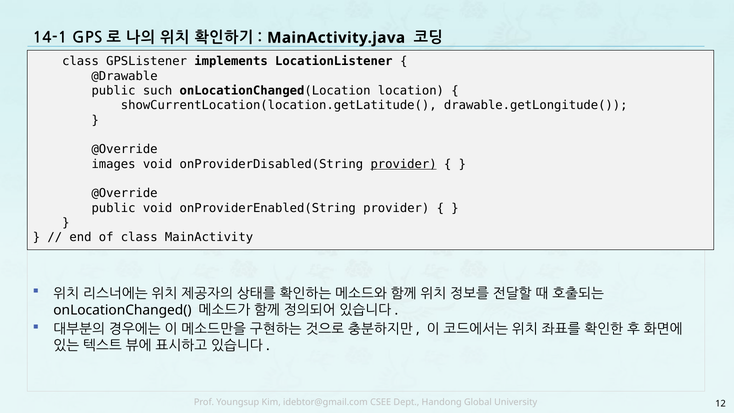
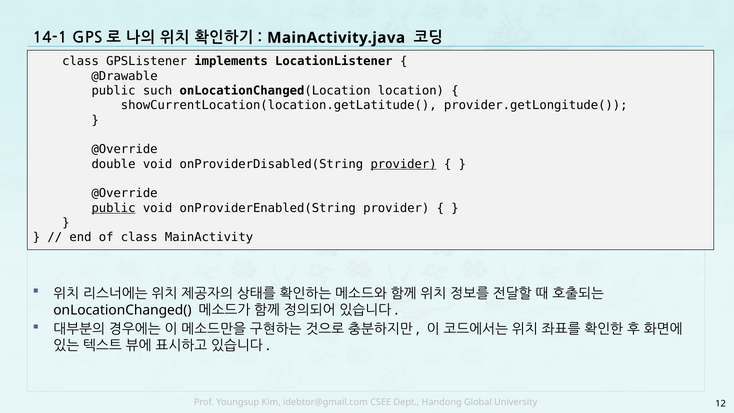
drawable.getLongitude(: drawable.getLongitude( -> provider.getLongitude( (536, 105)
images: images -> double (114, 164)
public underline: none -> present (114, 208)
